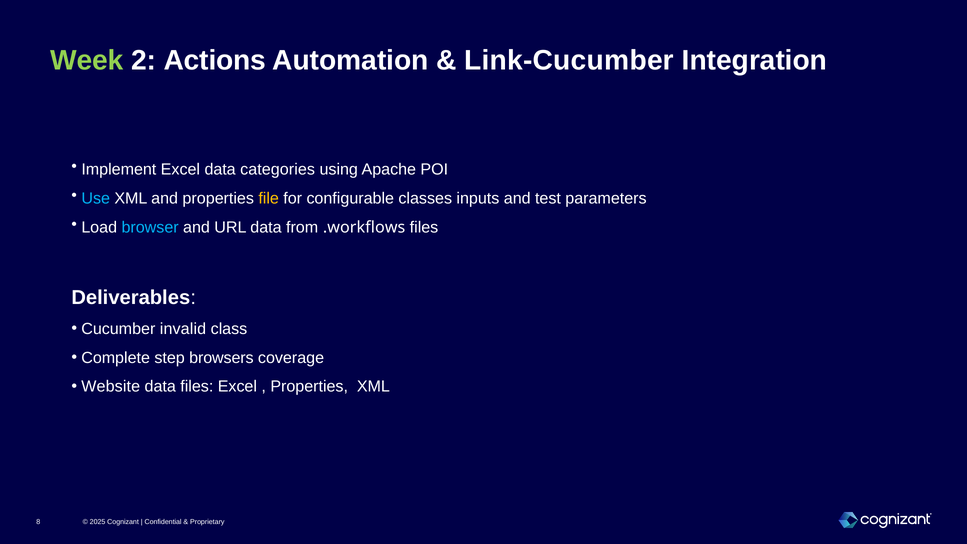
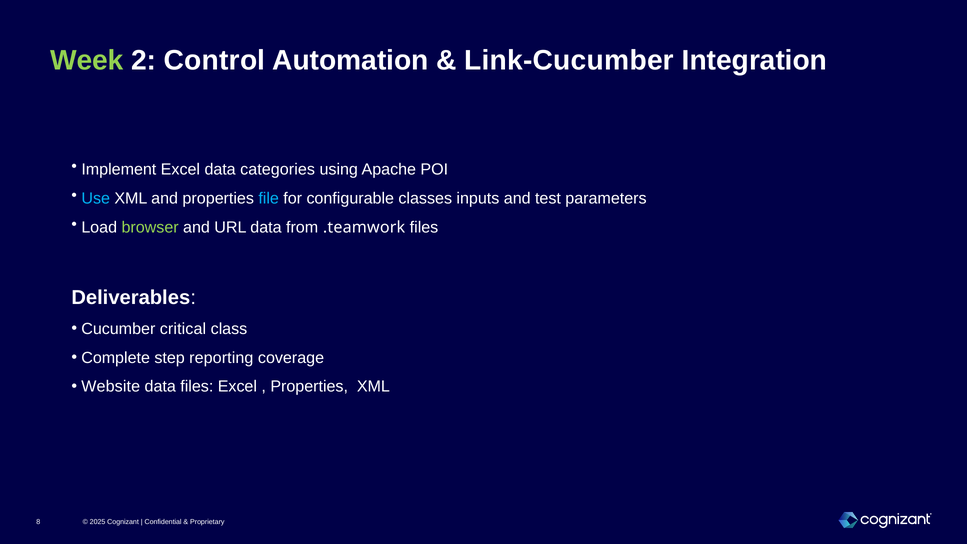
Actions: Actions -> Control (215, 60)
file colour: yellow -> light blue (269, 198)
browser colour: light blue -> light green (150, 227)
.workflows: .workflows -> .teamwork (364, 227)
invalid: invalid -> critical (183, 329)
browsers: browsers -> reporting (221, 358)
